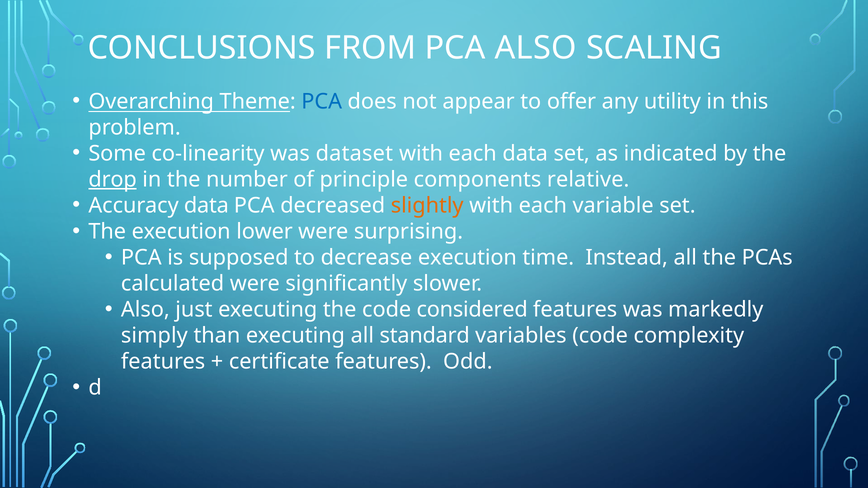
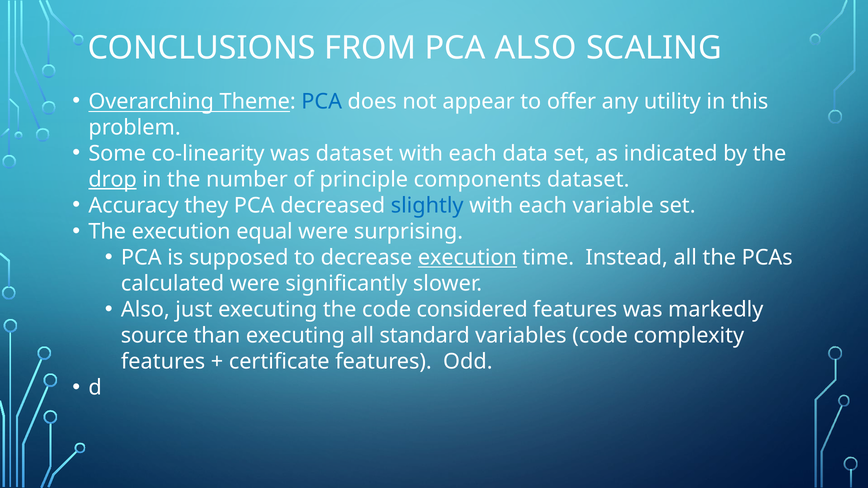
components relative: relative -> dataset (588, 180)
Accuracy data: data -> they (206, 206)
slightly colour: orange -> blue (427, 206)
lower: lower -> equal (264, 232)
execution underline: none -> present (467, 258)
simply: simply -> source (155, 336)
